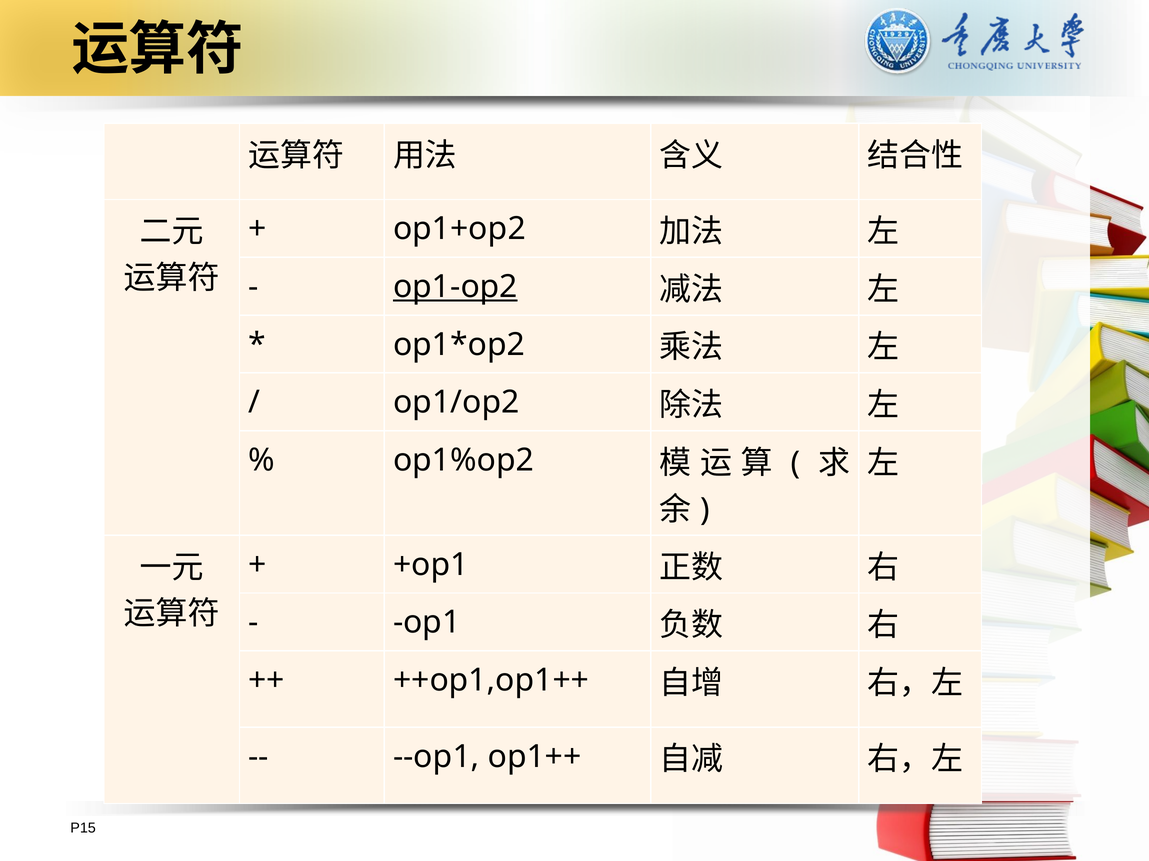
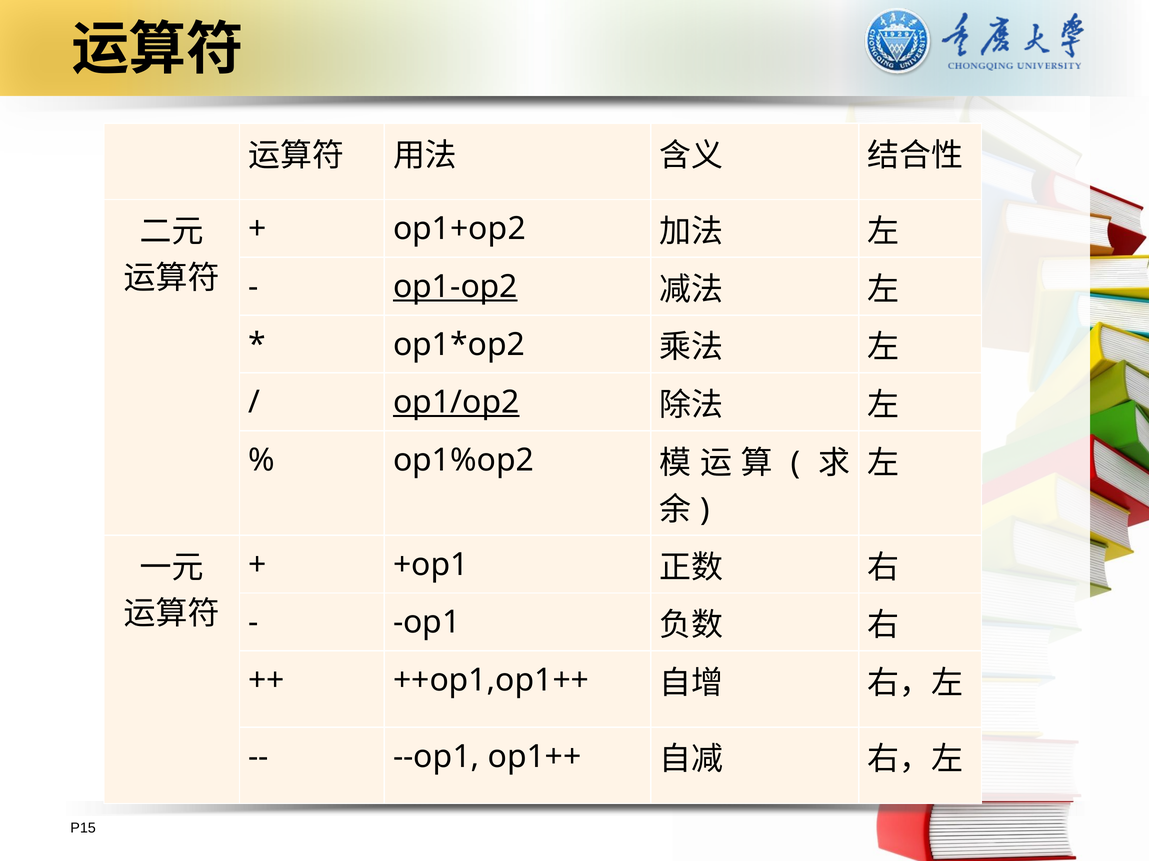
op1/op2 underline: none -> present (456, 403)
